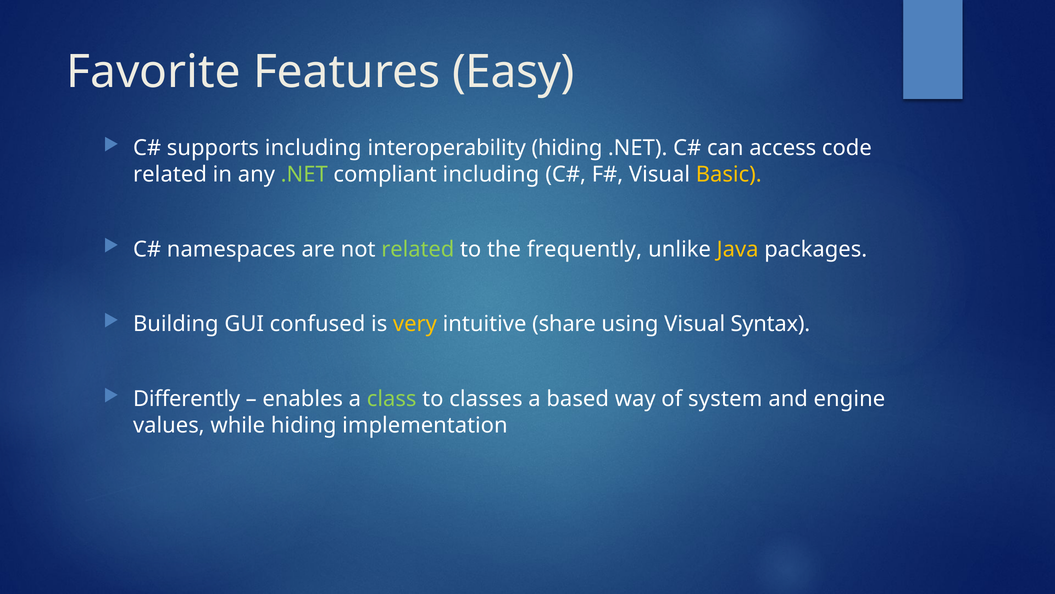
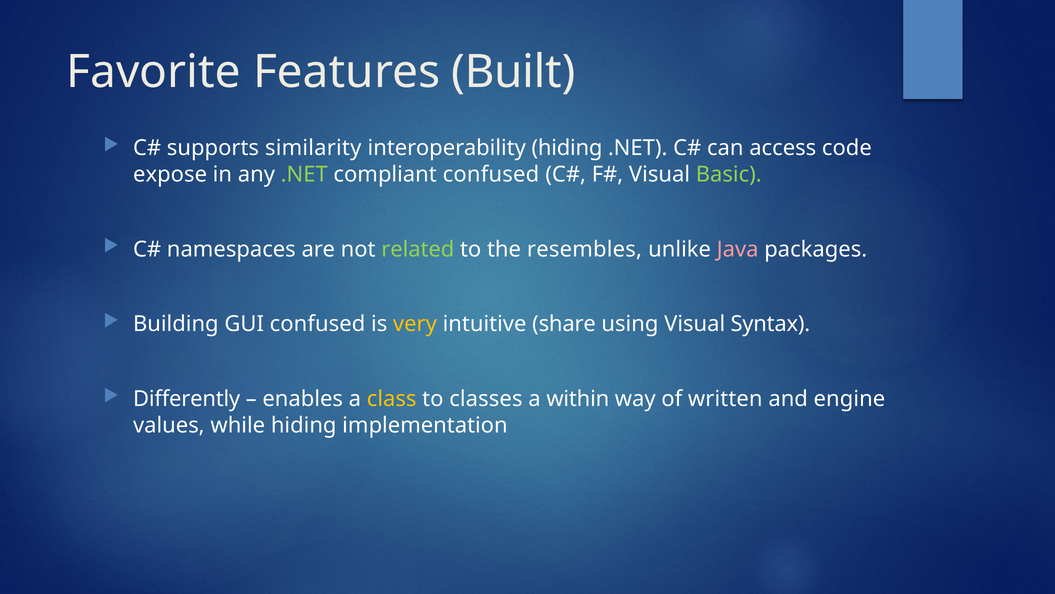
Easy: Easy -> Built (513, 72)
supports including: including -> similarity (313, 148)
related: related -> expose (170, 174)
compliant including: including -> confused (491, 174)
Basic colour: yellow -> light green (729, 174)
frequently: frequently -> resembles (584, 249)
Java colour: yellow -> pink (738, 249)
class colour: light green -> yellow (392, 399)
based: based -> within (578, 399)
system: system -> written (725, 399)
